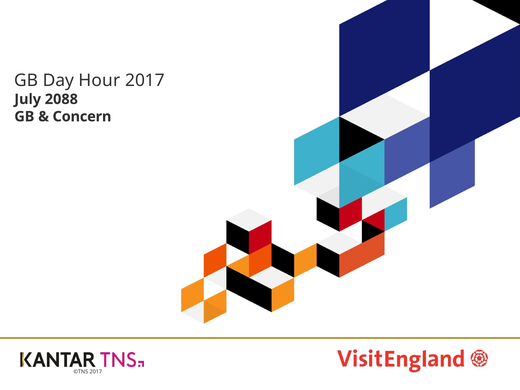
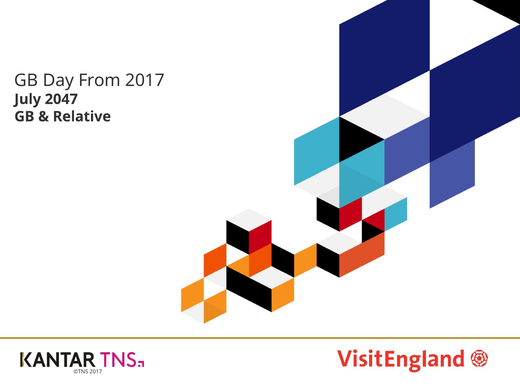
Hour: Hour -> From (100, 80)
2088: 2088 -> 2047 (61, 99)
Concern: Concern -> Relative (82, 117)
